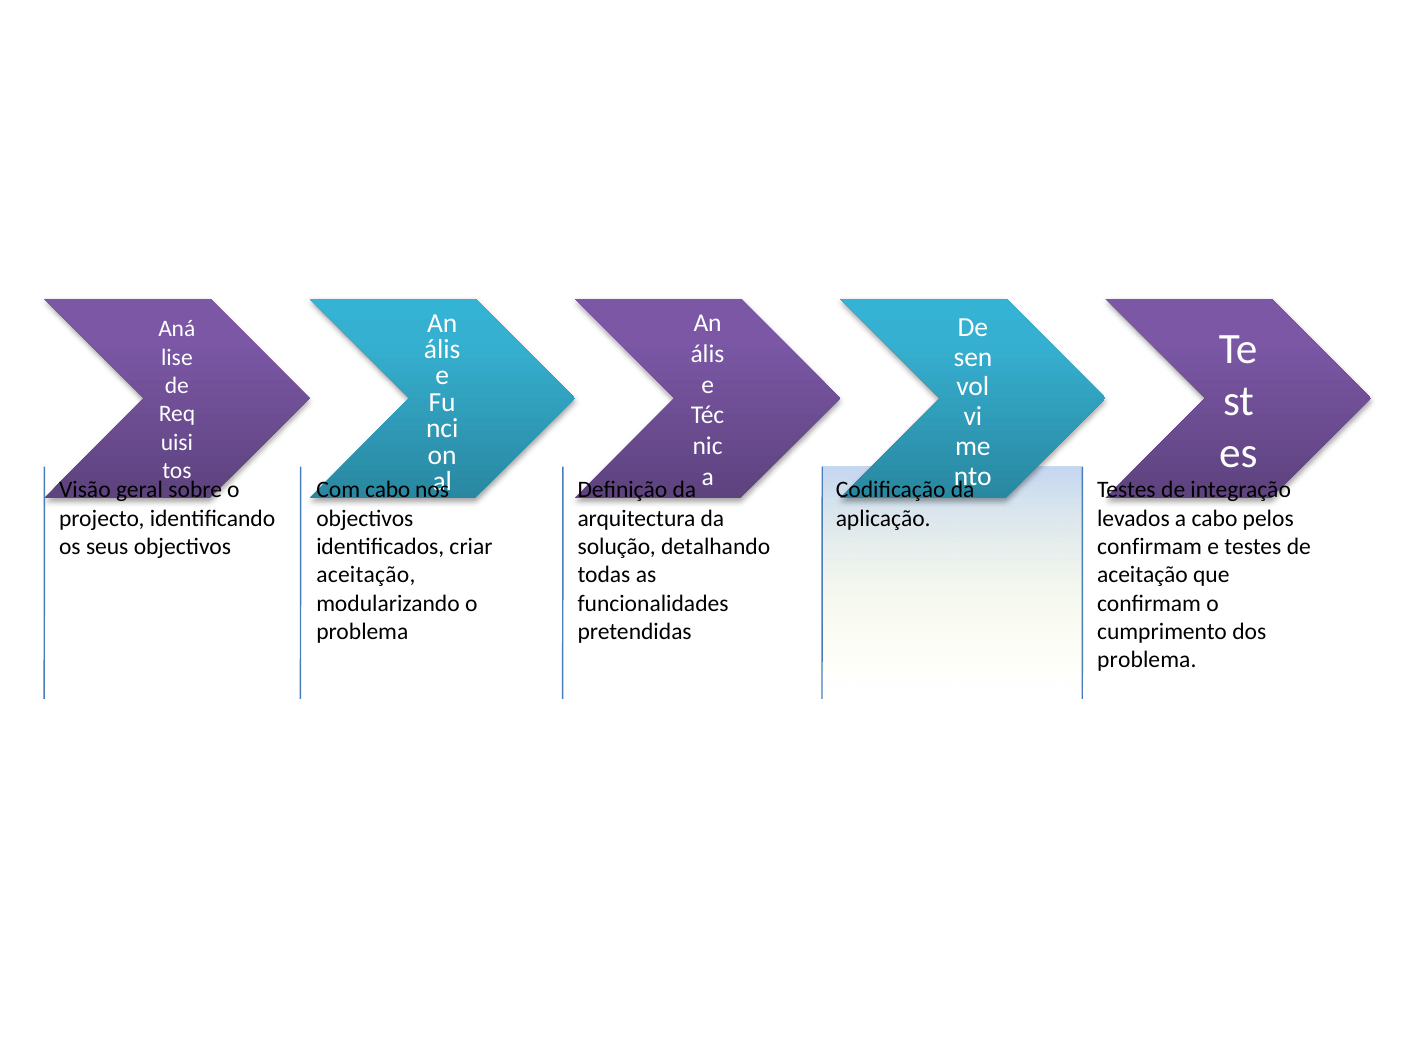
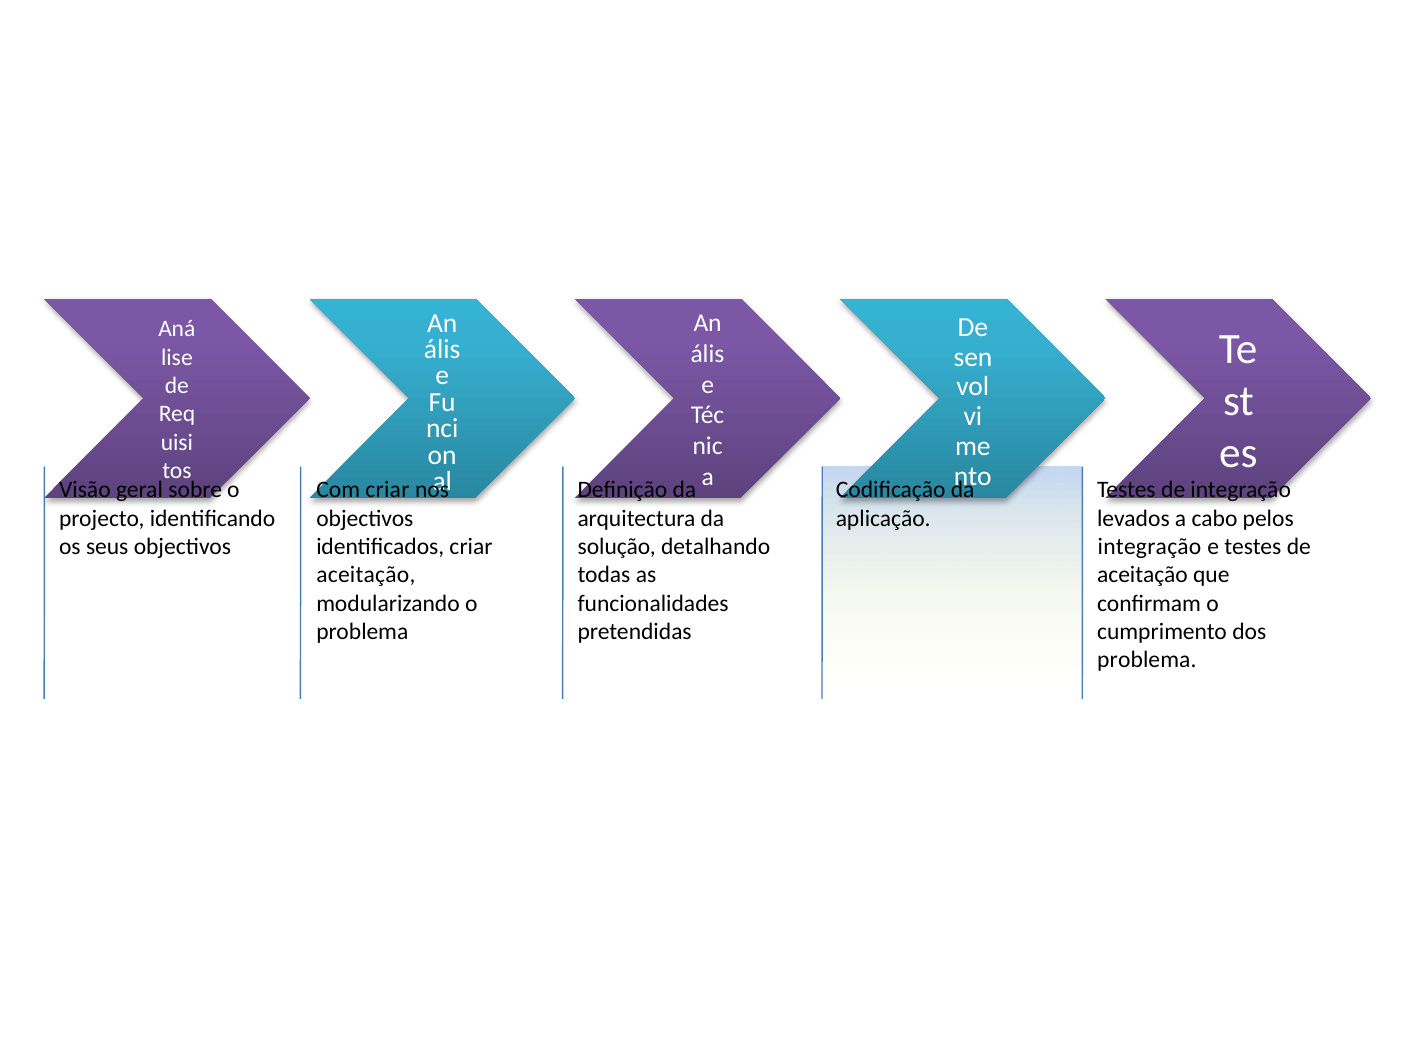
Com cabo: cabo -> criar (387, 490)
confirmam: confirmam -> integração (1150, 546)
